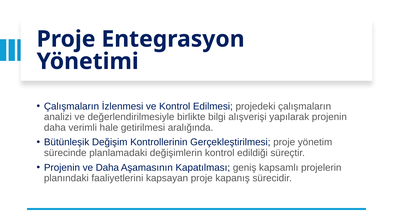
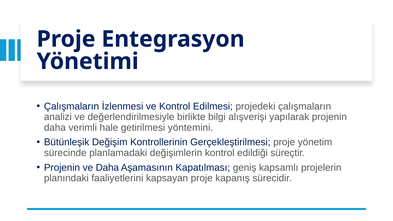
aralığında: aralığında -> yöntemini (190, 128)
